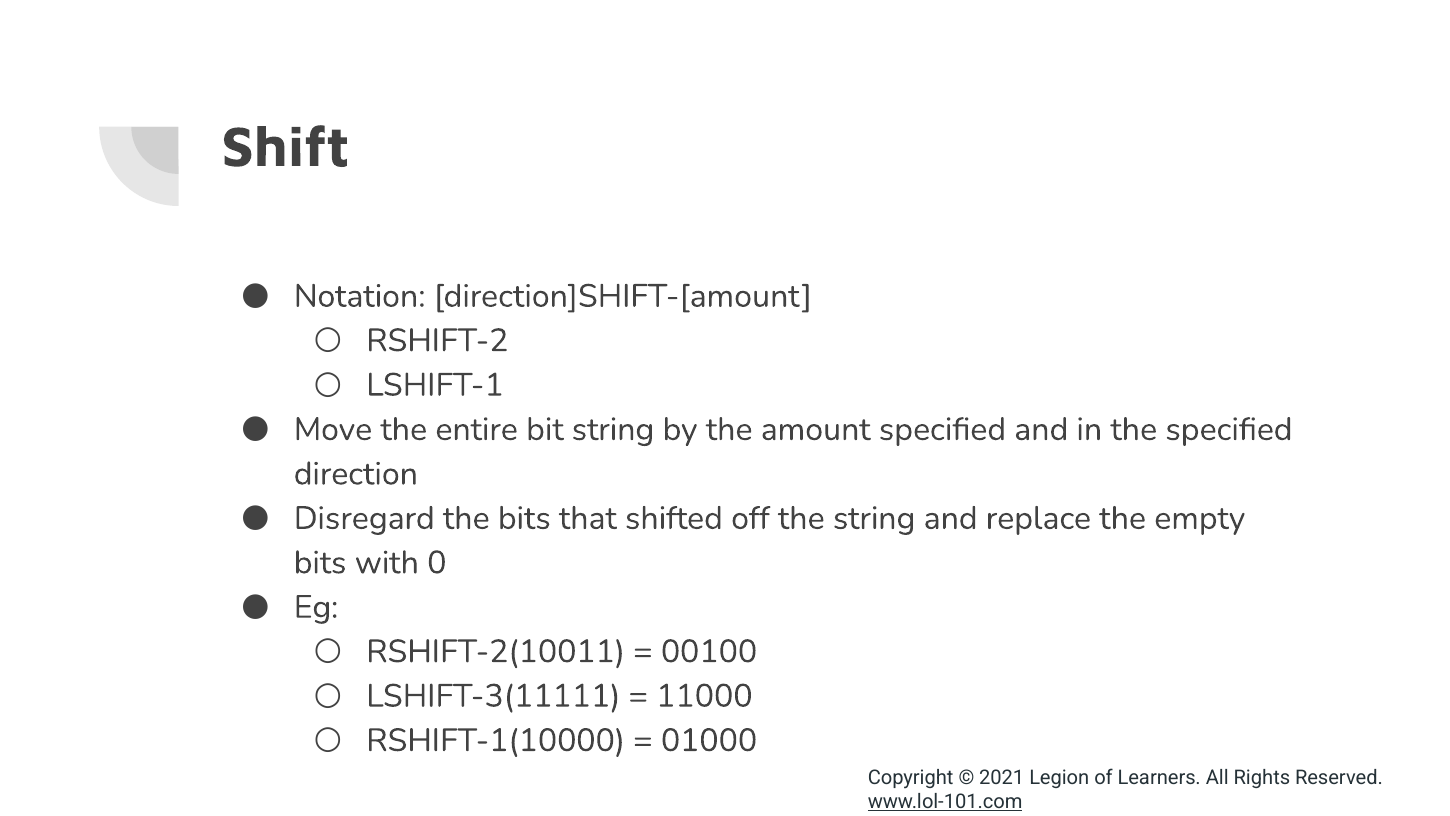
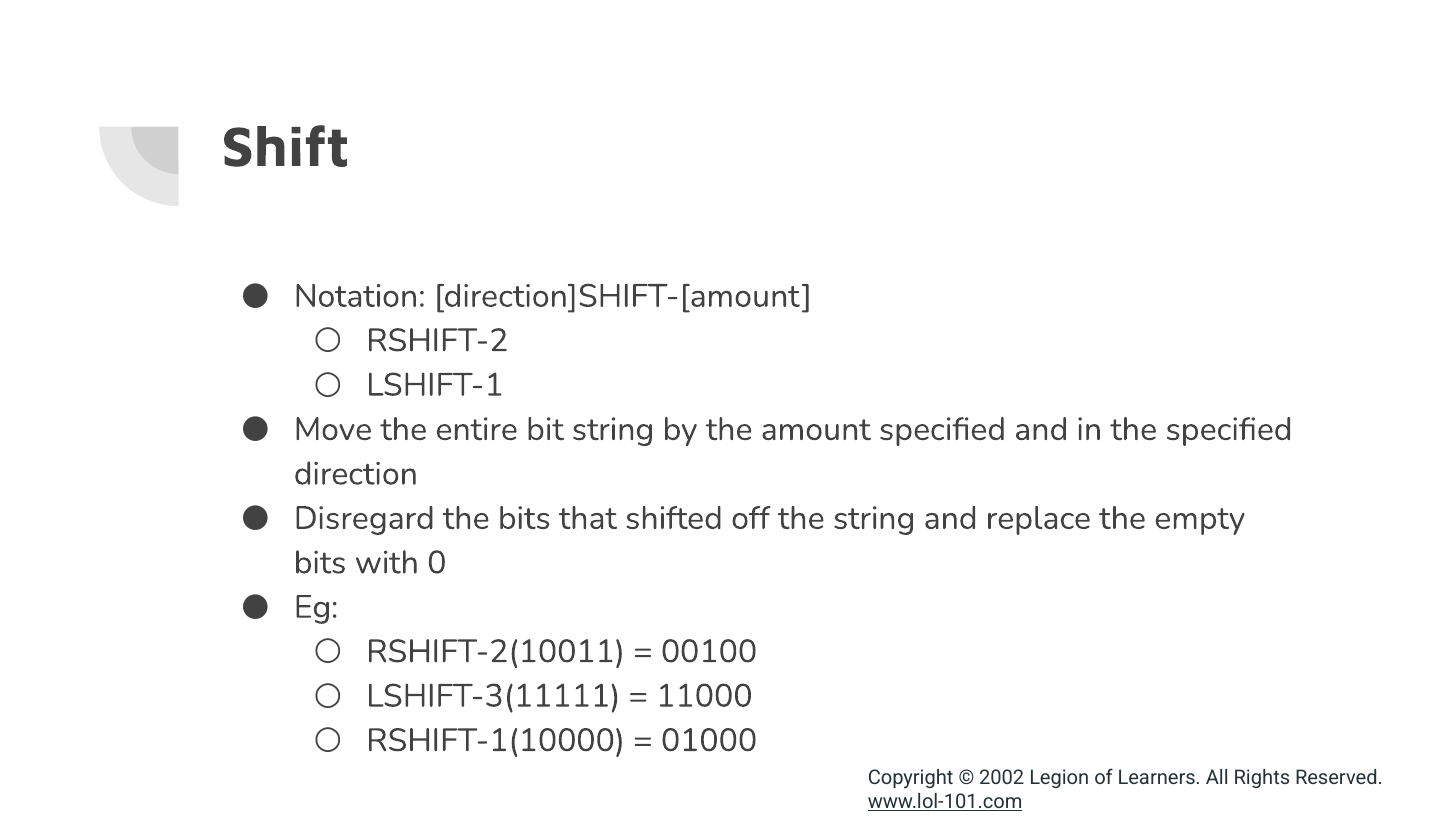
2021: 2021 -> 2002 (1002, 777)
